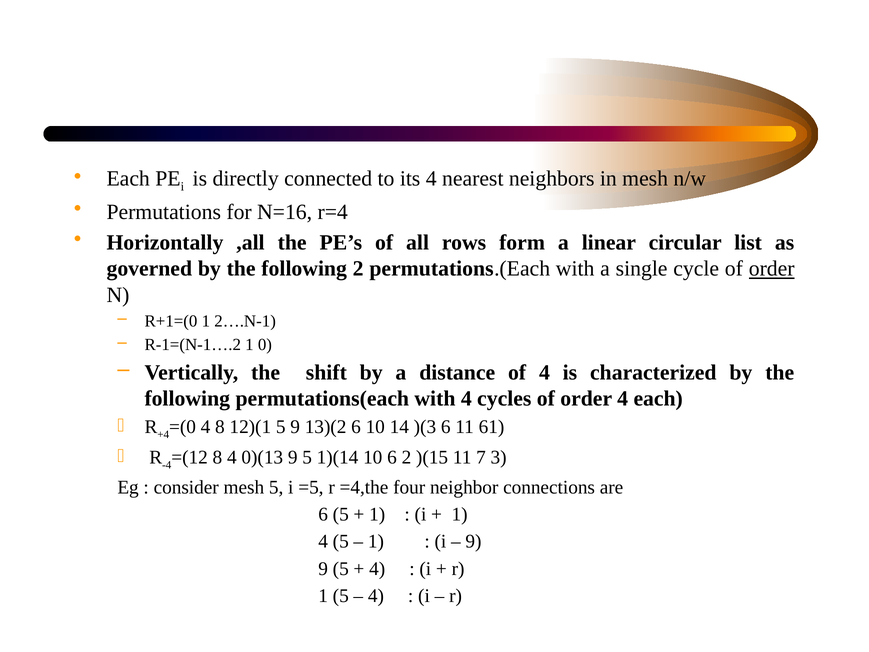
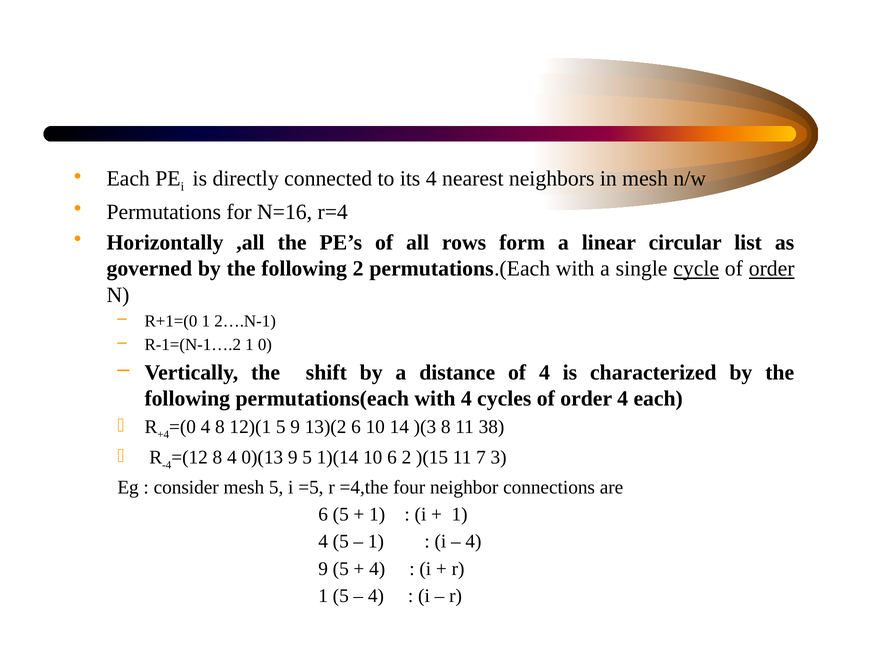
cycle underline: none -> present (696, 269)
)(3 6: 6 -> 8 (446, 427)
61: 61 -> 38 (491, 427)
9: 9 -> 4 (474, 541)
